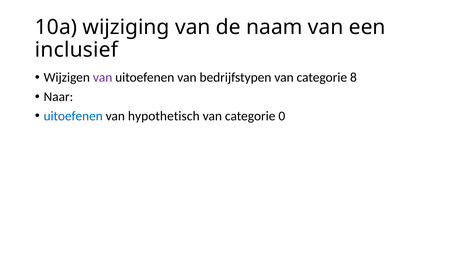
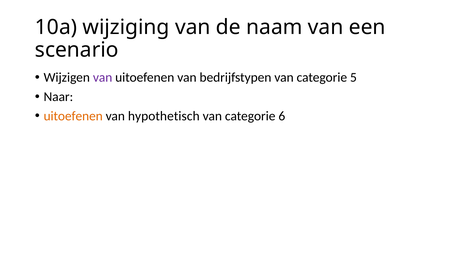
inclusief: inclusief -> scenario (77, 50)
8: 8 -> 5 (353, 78)
uitoefenen colour: blue -> orange (73, 116)
0: 0 -> 6 (282, 116)
